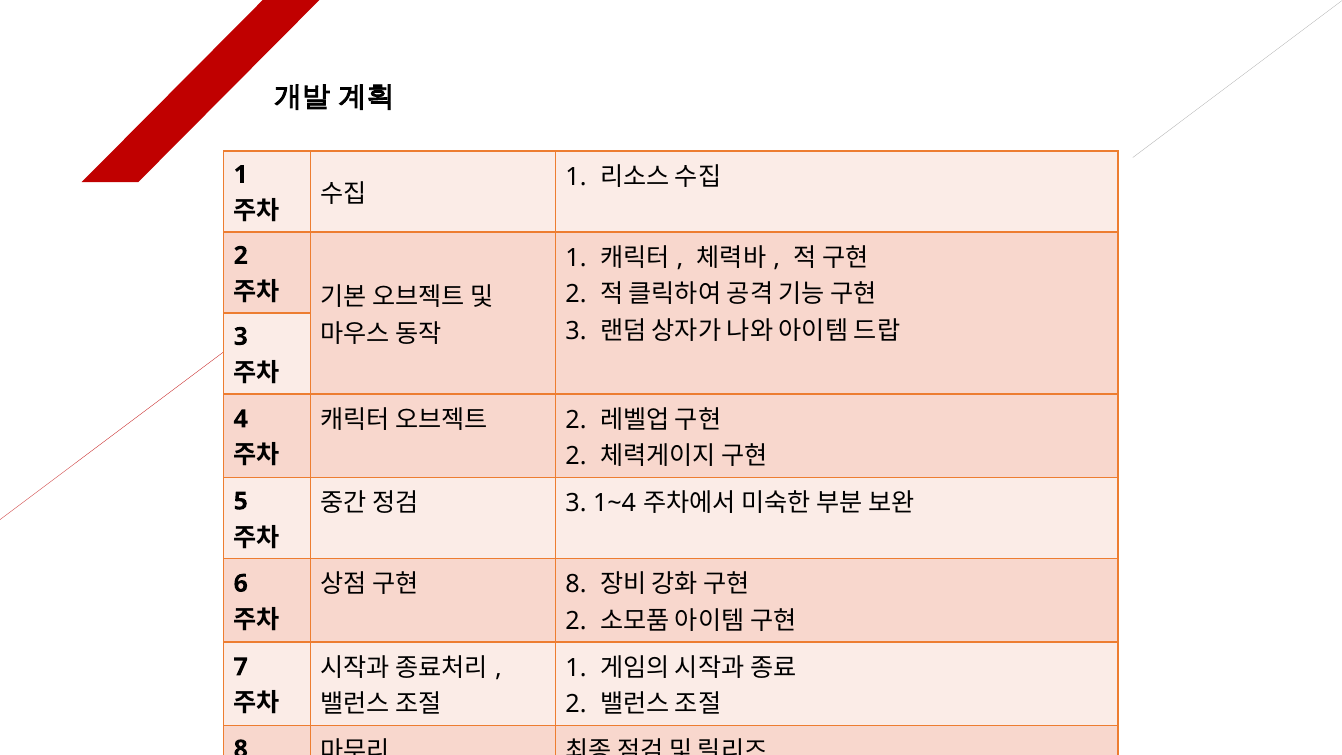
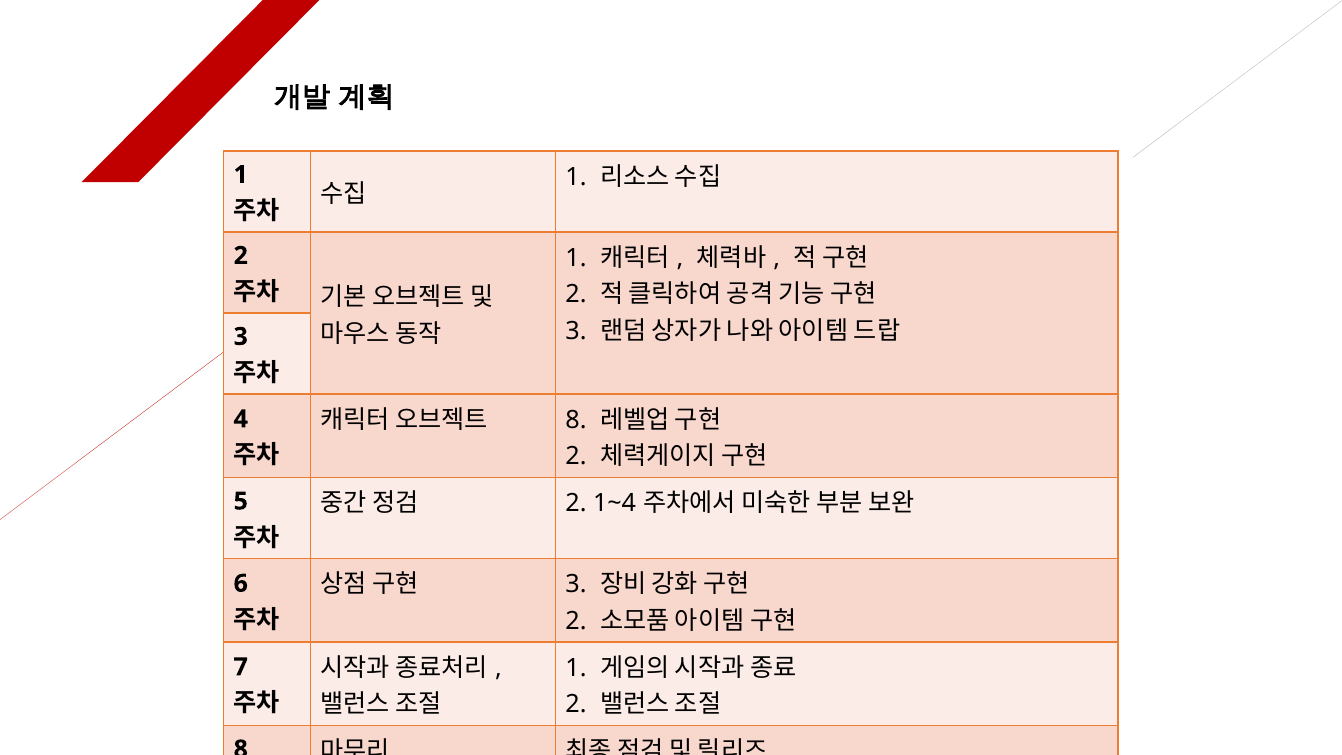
2: 2 -> 8 (576, 420)
3: 3 -> 2 (576, 504)
8: 8 -> 3 (576, 584)
